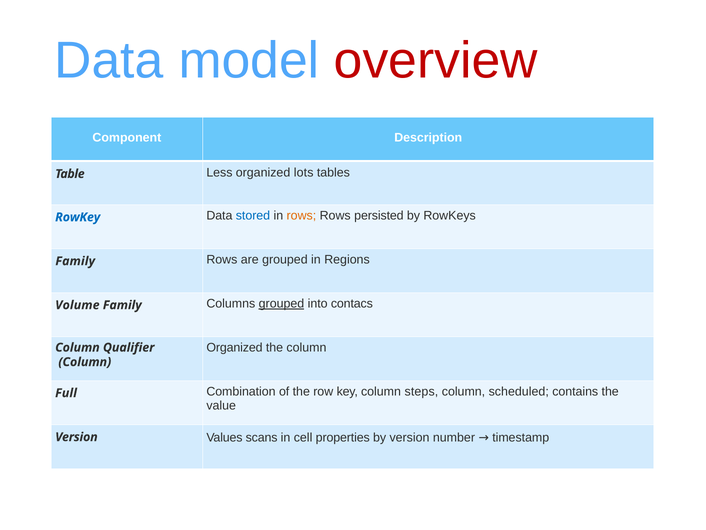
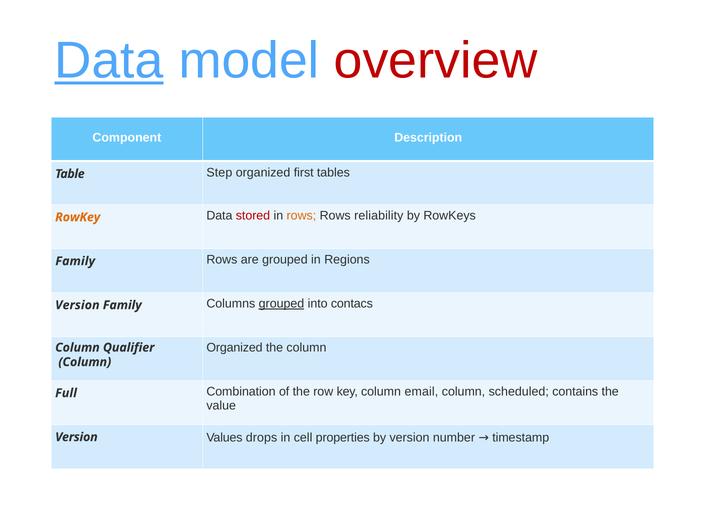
Data underline: none -> present (109, 61)
Less: Less -> Step (219, 172)
lots: lots -> first (304, 172)
RowKey colour: blue -> orange (78, 217)
stored colour: blue -> red (253, 216)
persisted: persisted -> reliability (379, 216)
Volume: Volume -> Version (77, 305)
steps: steps -> email (421, 391)
scans: scans -> drops (261, 437)
